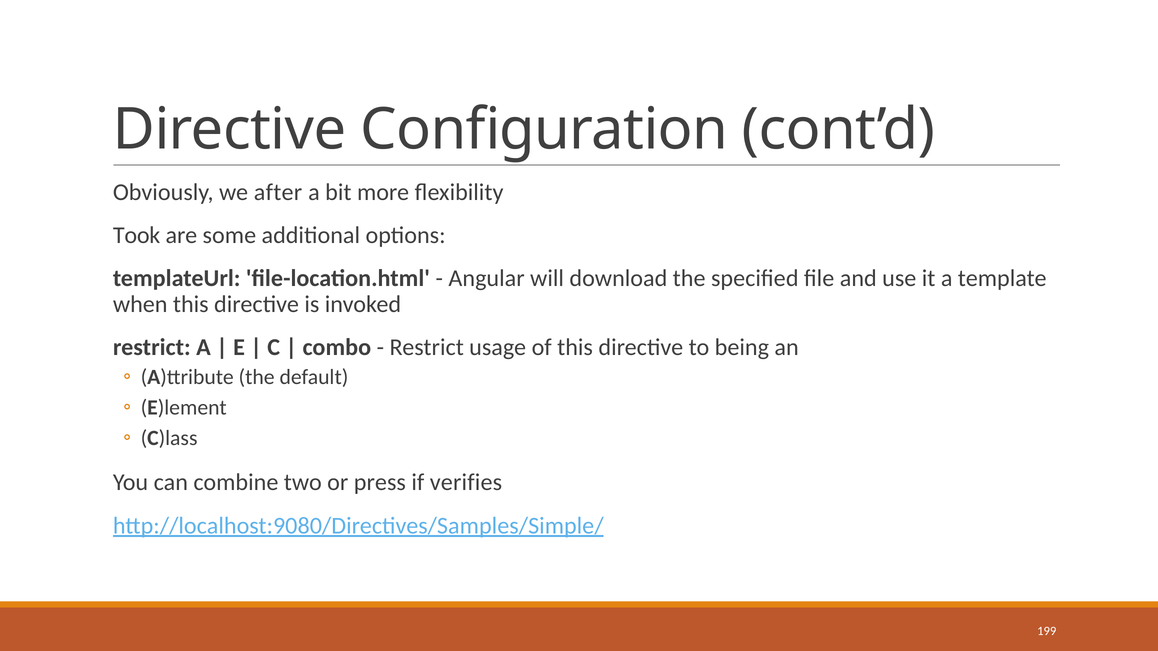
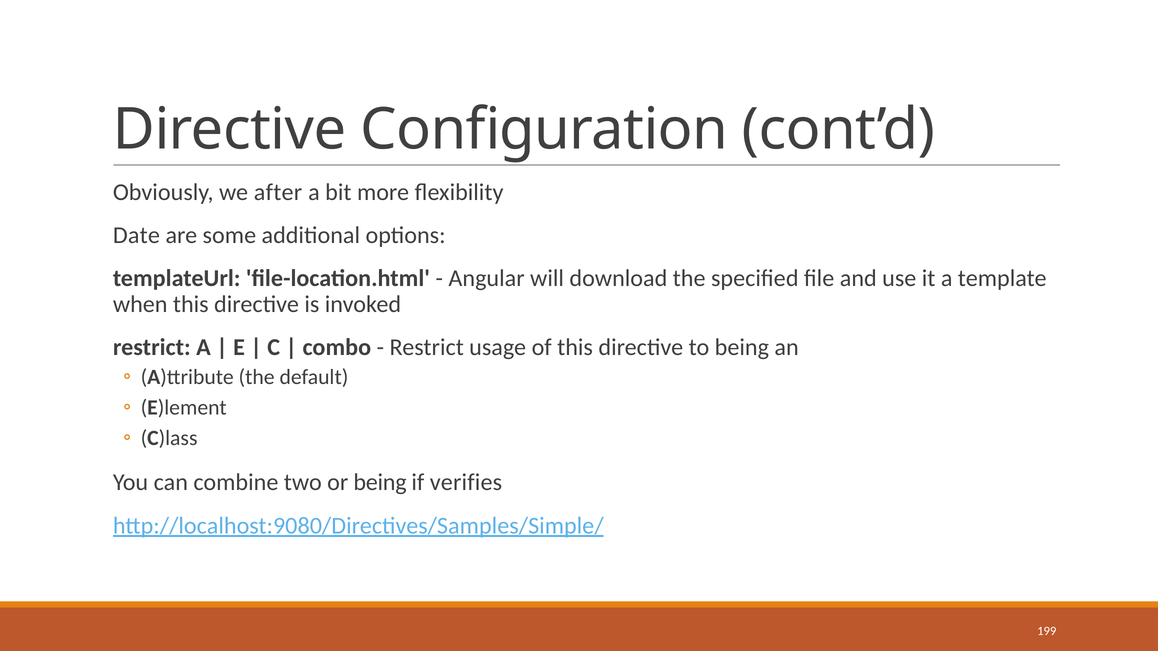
Took: Took -> Date (136, 235)
or press: press -> being (380, 482)
